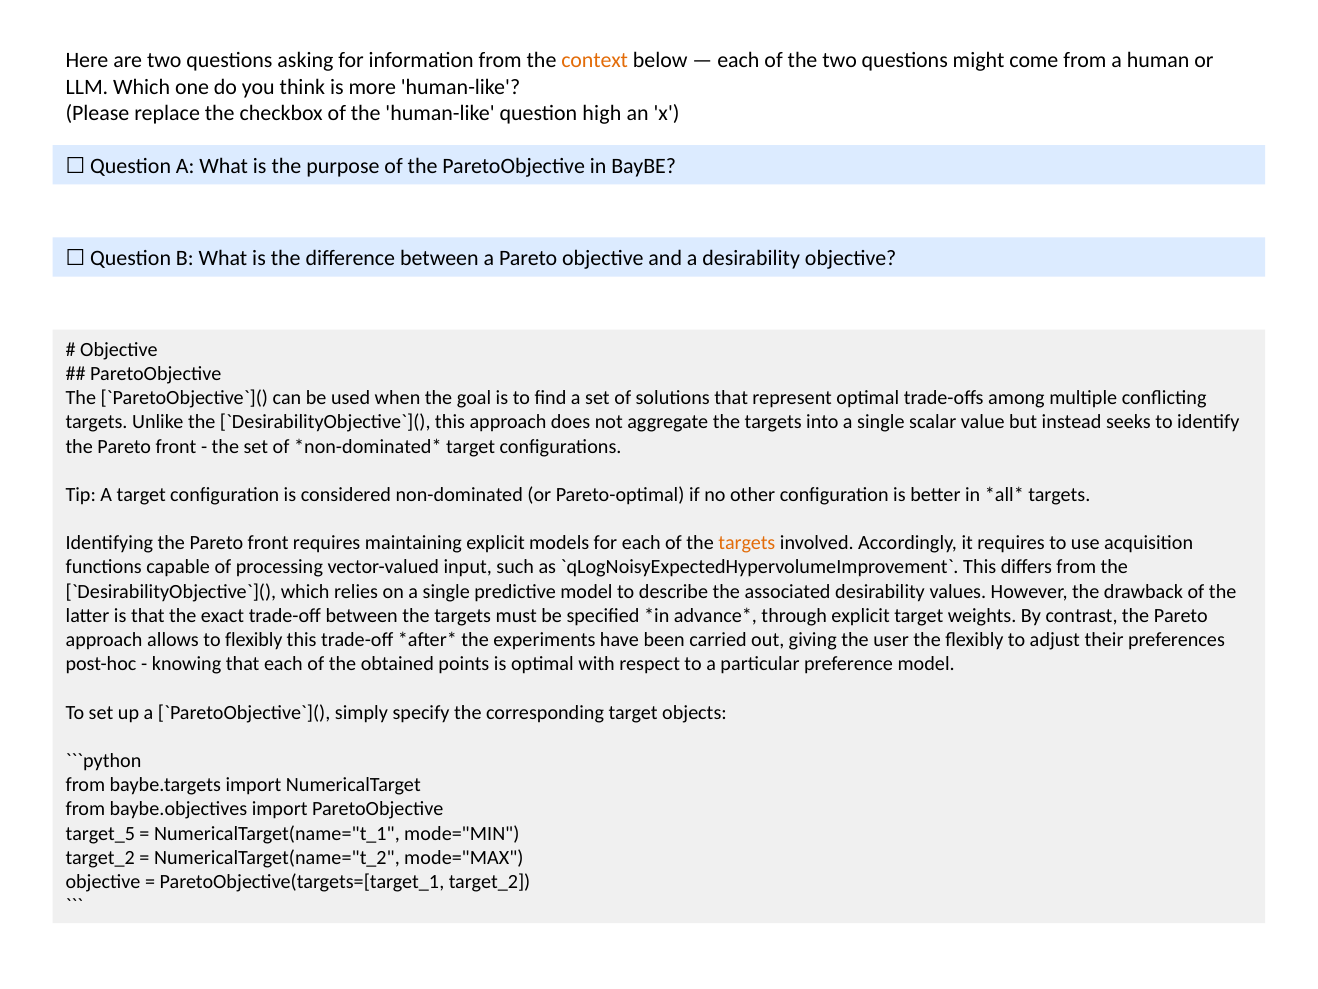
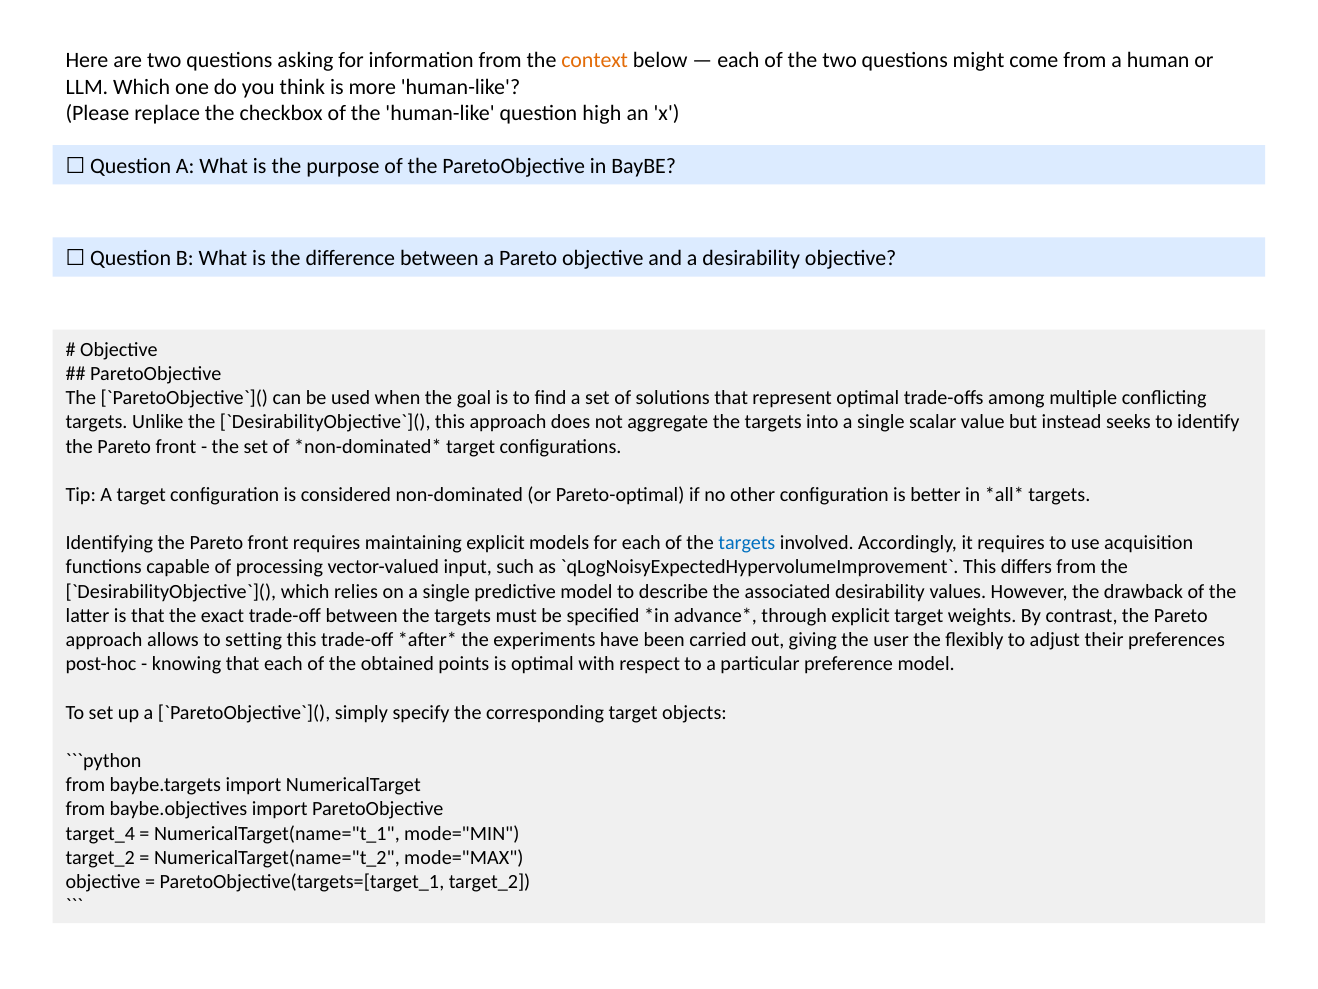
targets colour: orange -> blue (747, 543)
to flexibly: flexibly -> setting (254, 640)
target_5: target_5 -> target_4 (100, 833)
